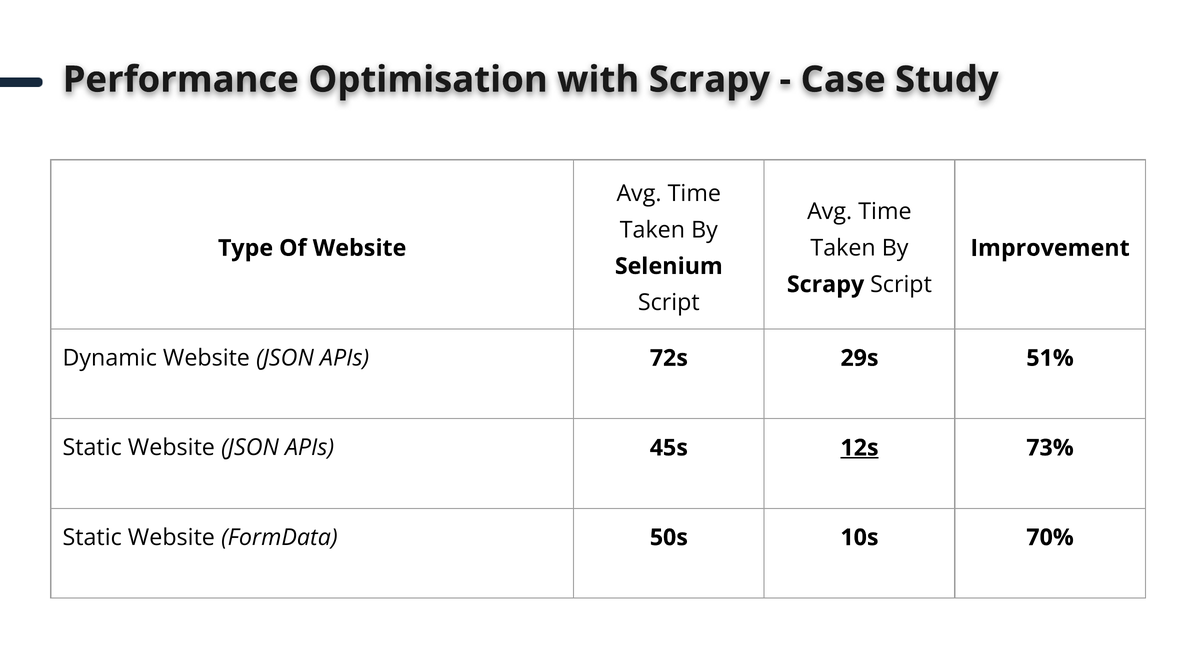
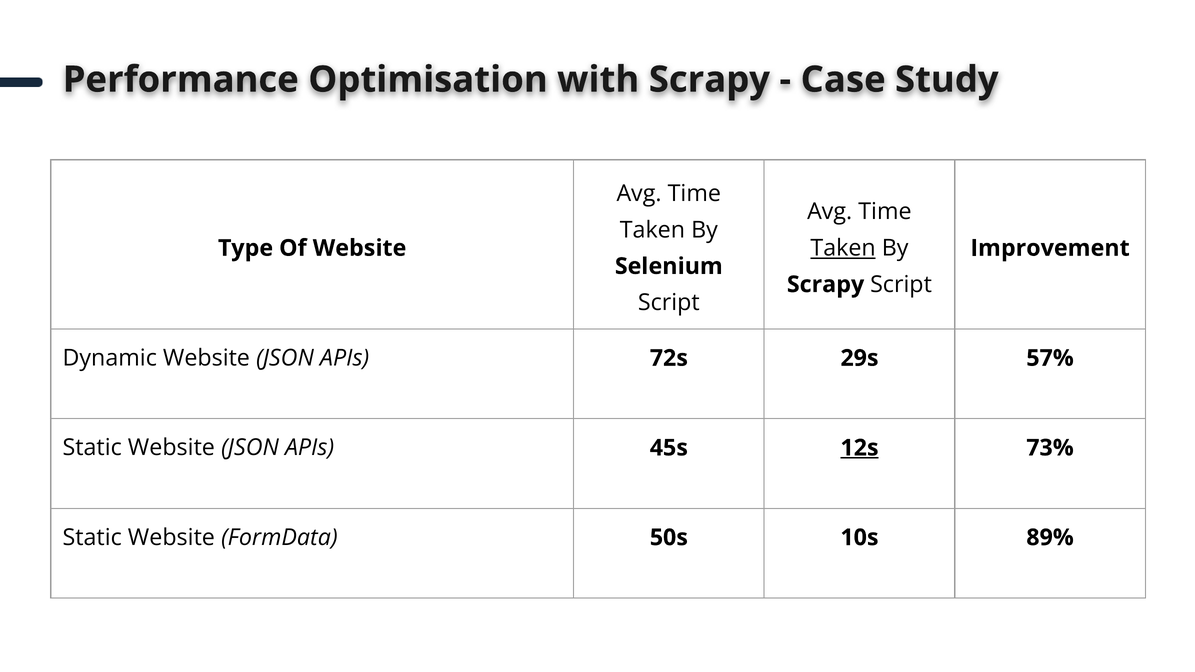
Taken underline: none -> present (843, 248)
51%: 51% -> 57% (1050, 358)
70%: 70% -> 89% (1050, 538)
